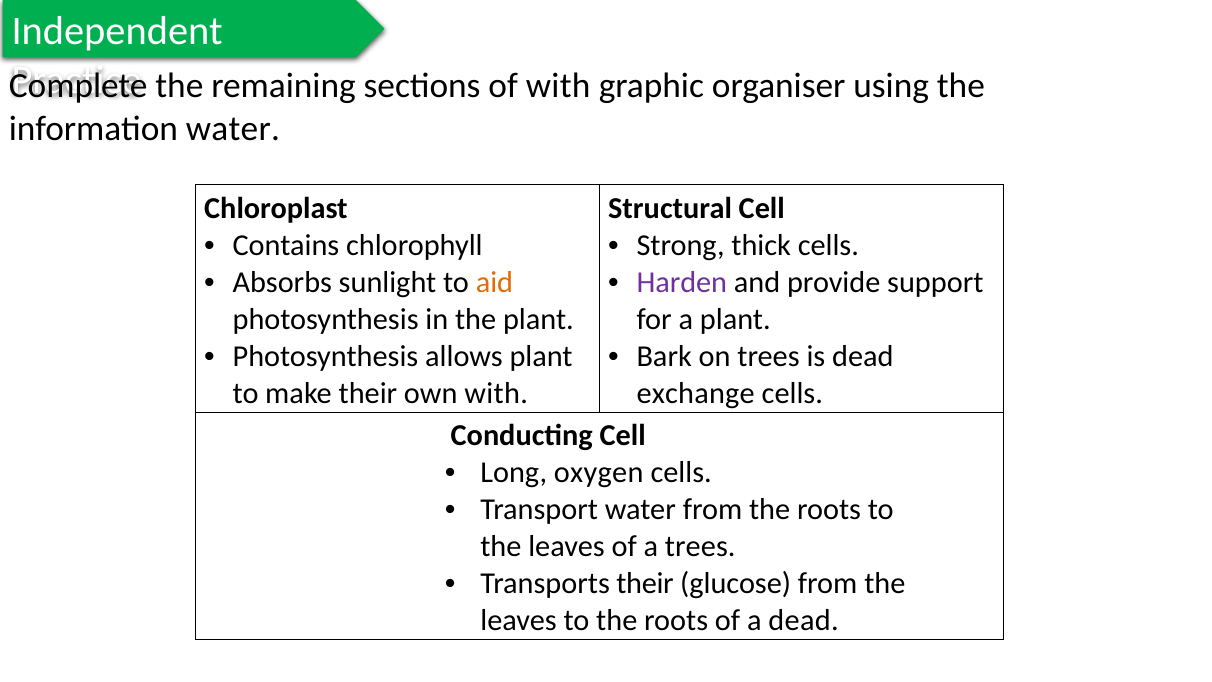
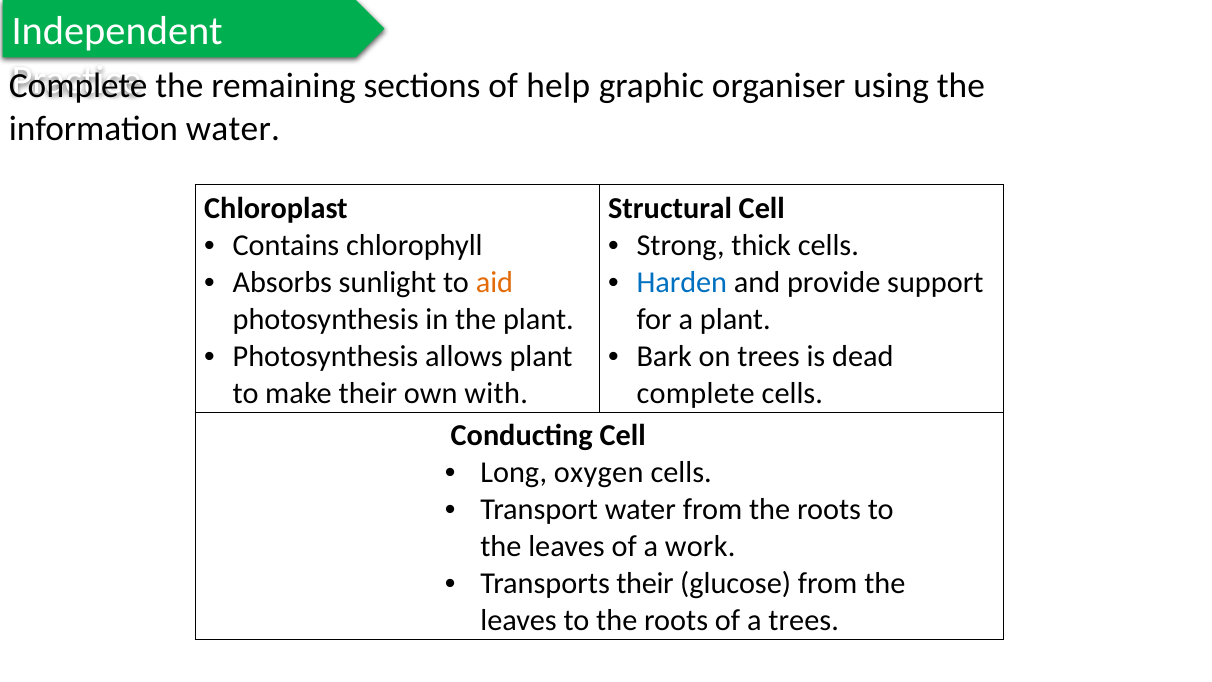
of with: with -> help (558, 86)
Harden colour: purple -> blue (682, 282)
exchange: exchange -> complete (696, 393)
a trees: trees -> work (700, 546)
a dead: dead -> trees (804, 620)
